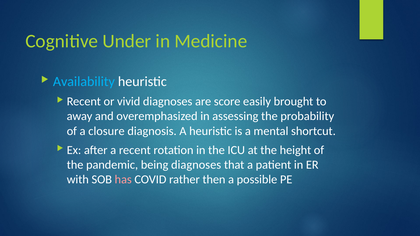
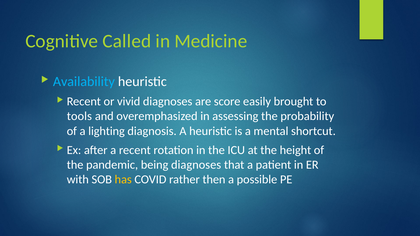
Under: Under -> Called (127, 41)
away: away -> tools (79, 116)
closure: closure -> lighting (107, 131)
has colour: pink -> yellow (123, 180)
